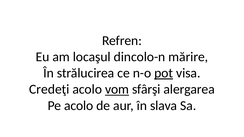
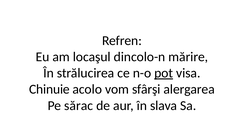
Credeţi: Credeţi -> Chinuie (49, 89)
vom underline: present -> none (117, 89)
Pe acolo: acolo -> sărac (79, 106)
